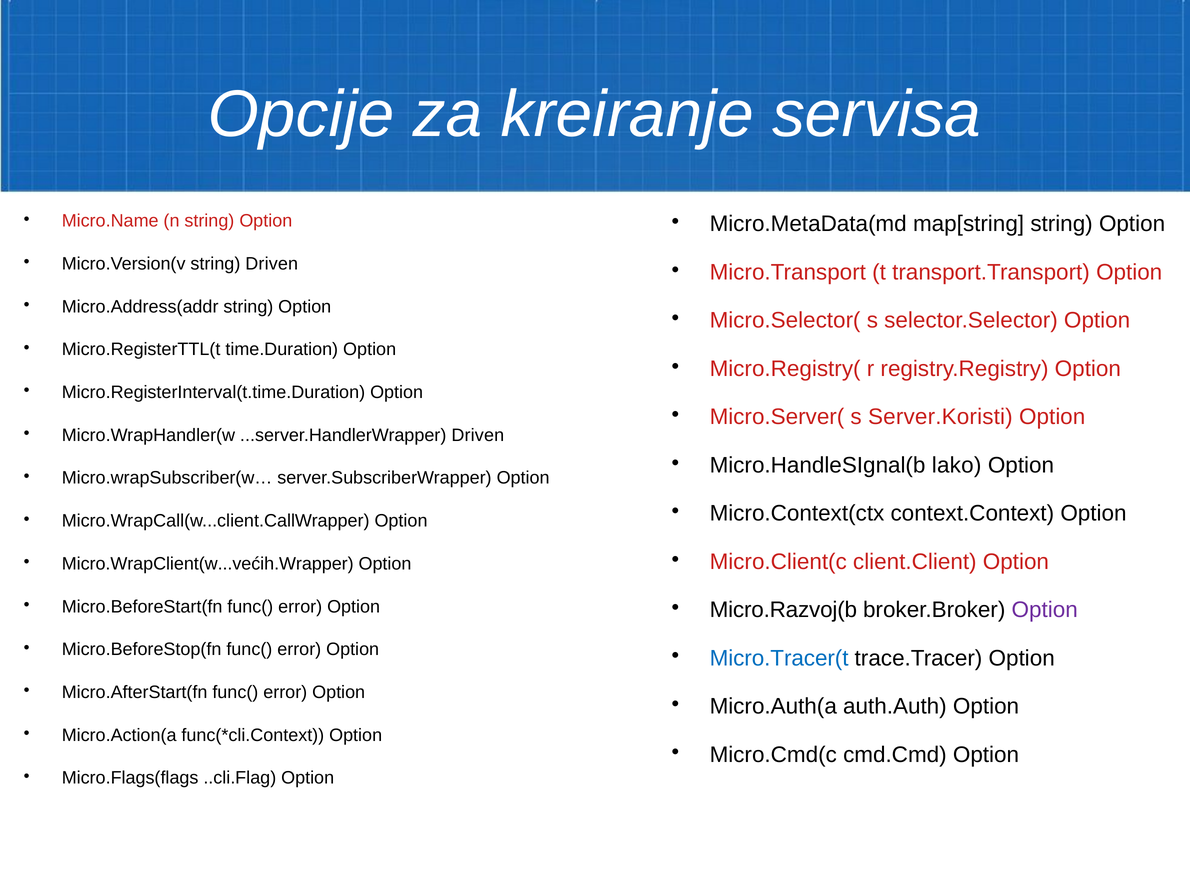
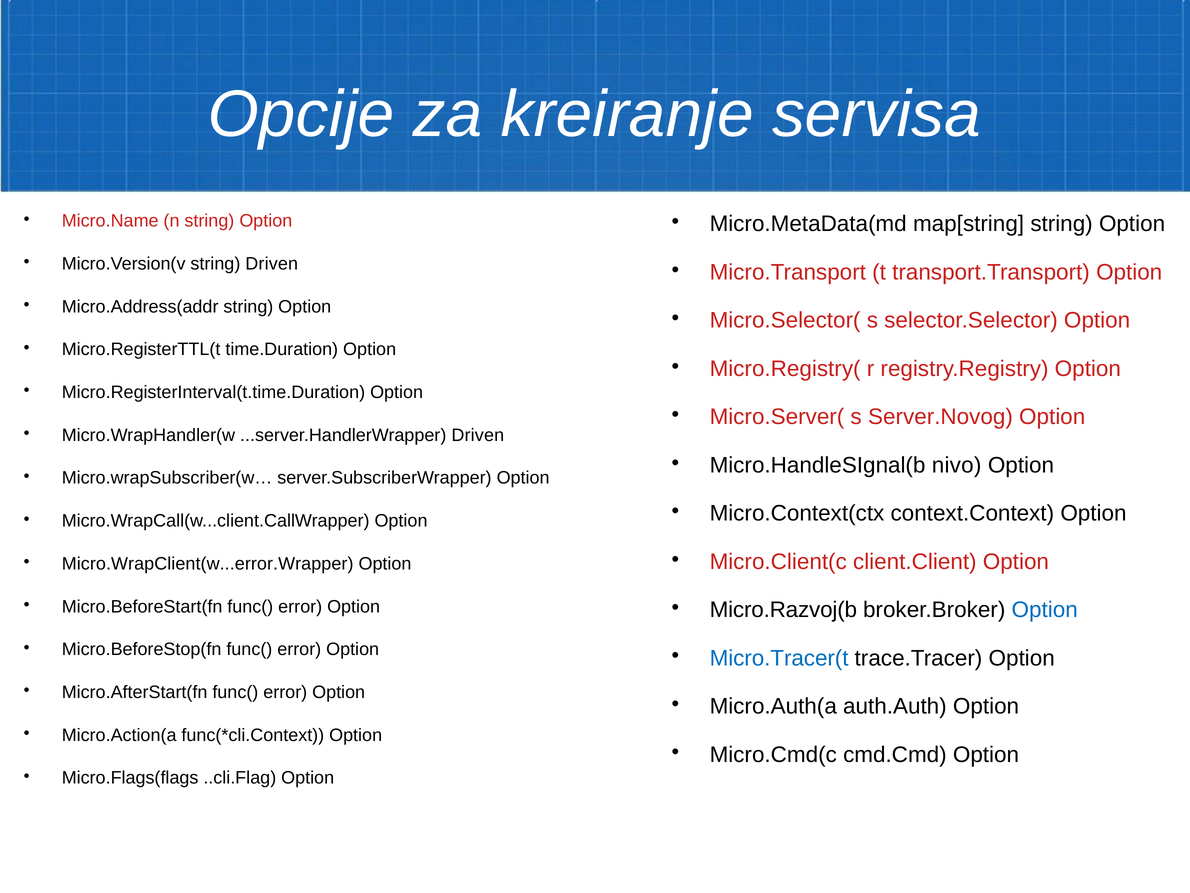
Server.Koristi: Server.Koristi -> Server.Novog (941, 417)
lako: lako -> nivo (957, 465)
Micro.WrapClient(w...većih.Wrapper: Micro.WrapClient(w...većih.Wrapper -> Micro.WrapClient(w...error.Wrapper (208, 564)
Option colour: purple -> blue (1045, 610)
